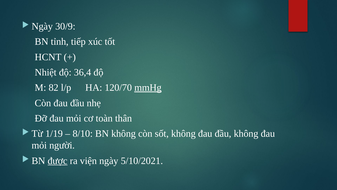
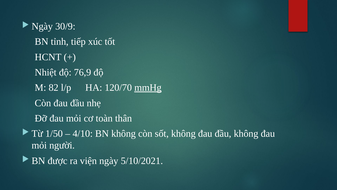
36,4: 36,4 -> 76,9 (83, 72)
1/19: 1/19 -> 1/50 (54, 133)
8/10: 8/10 -> 4/10 (83, 133)
được underline: present -> none (58, 160)
